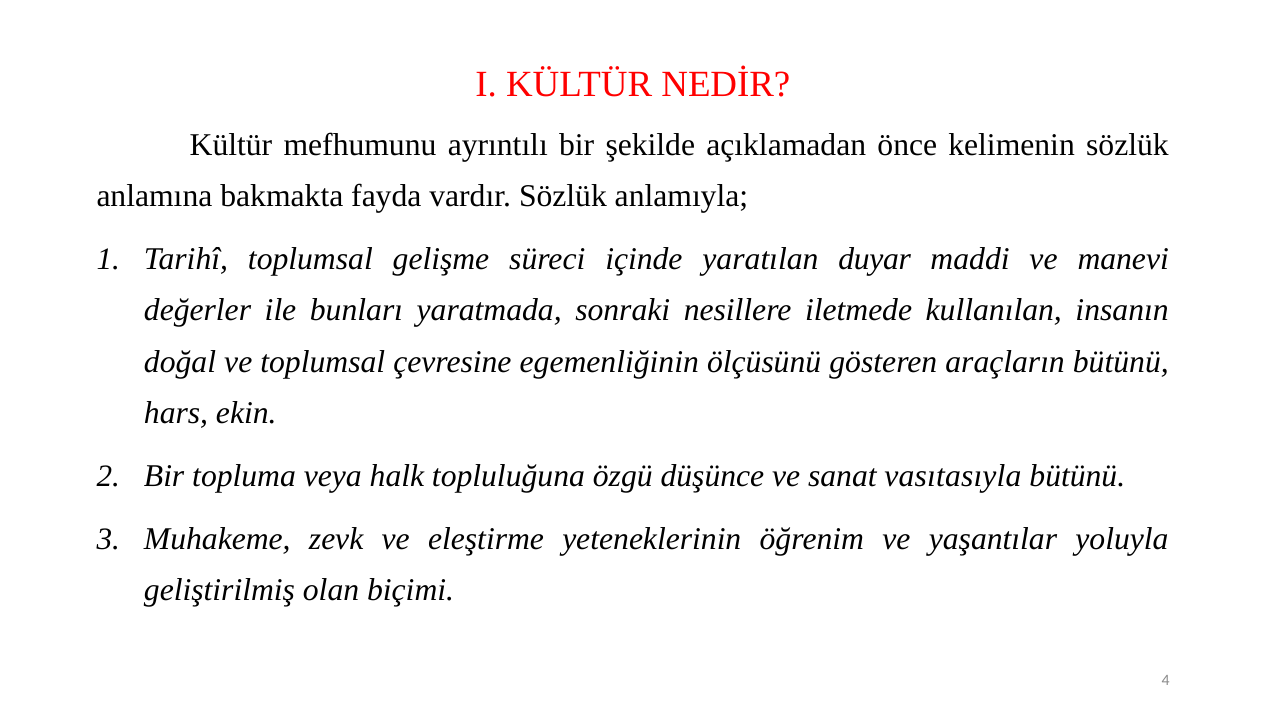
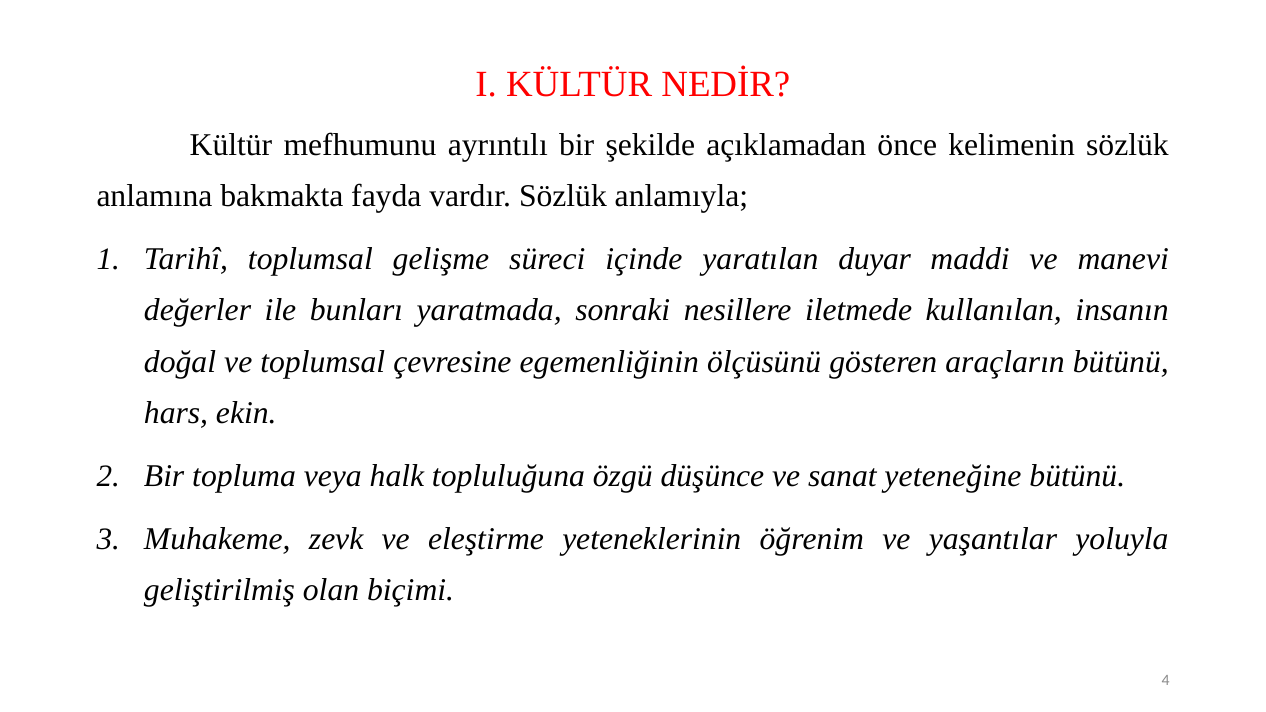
vasıtasıyla: vasıtasıyla -> yeteneğine (953, 476)
